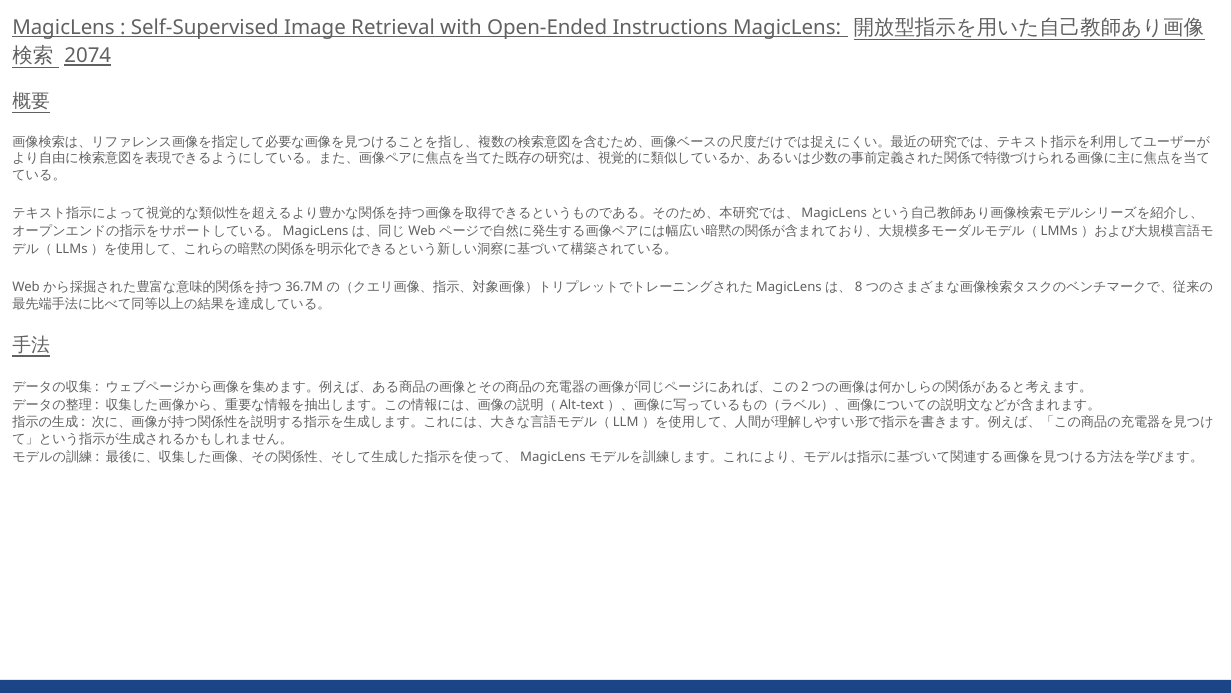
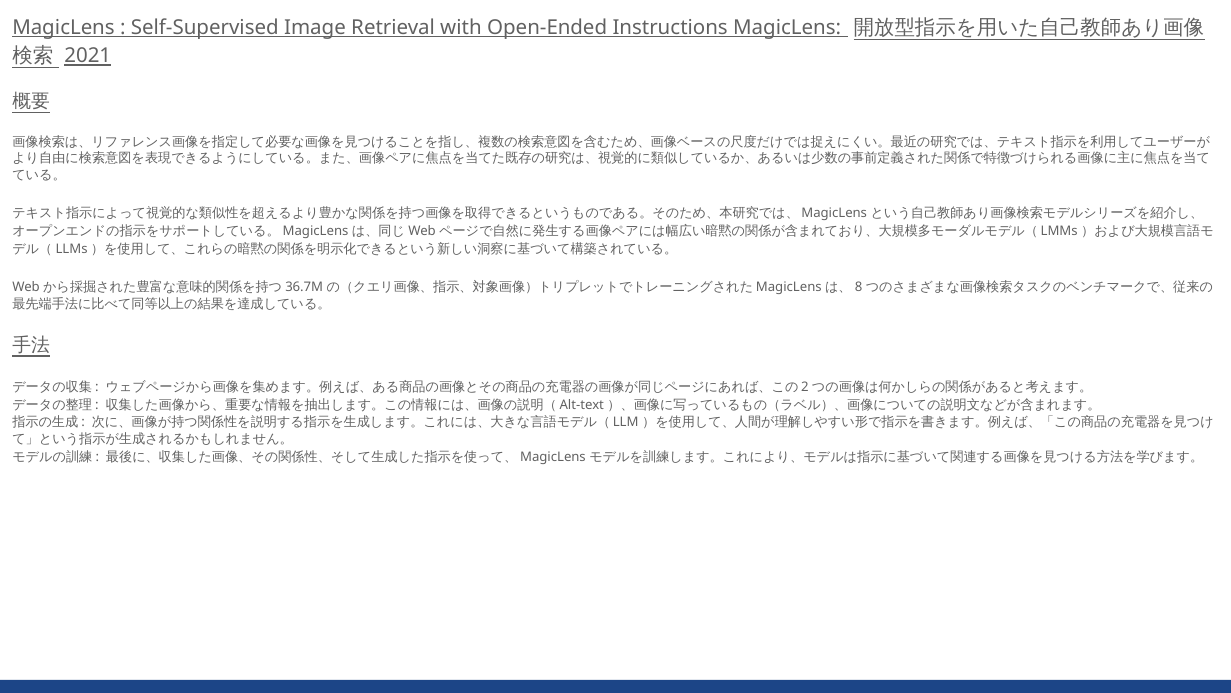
2074: 2074 -> 2021 (88, 56)
